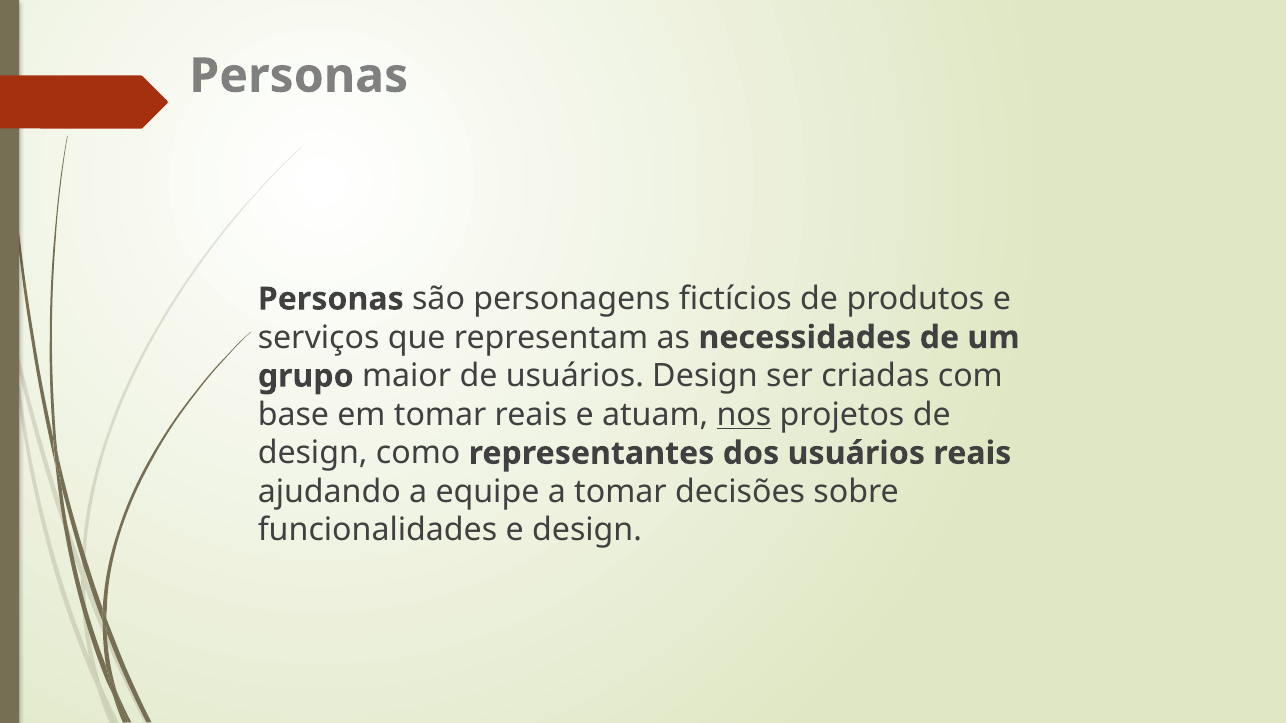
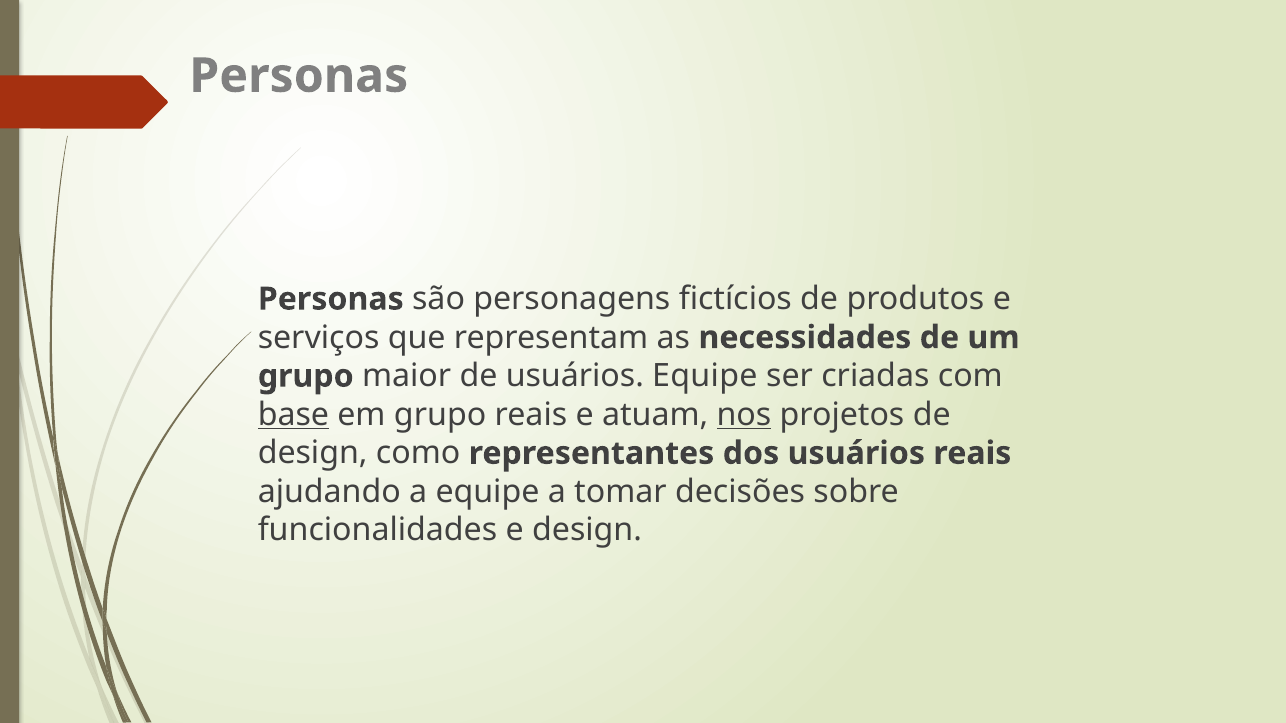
usuários Design: Design -> Equipe (705, 376)
base underline: none -> present (293, 415)
em tomar: tomar -> grupo (440, 415)
